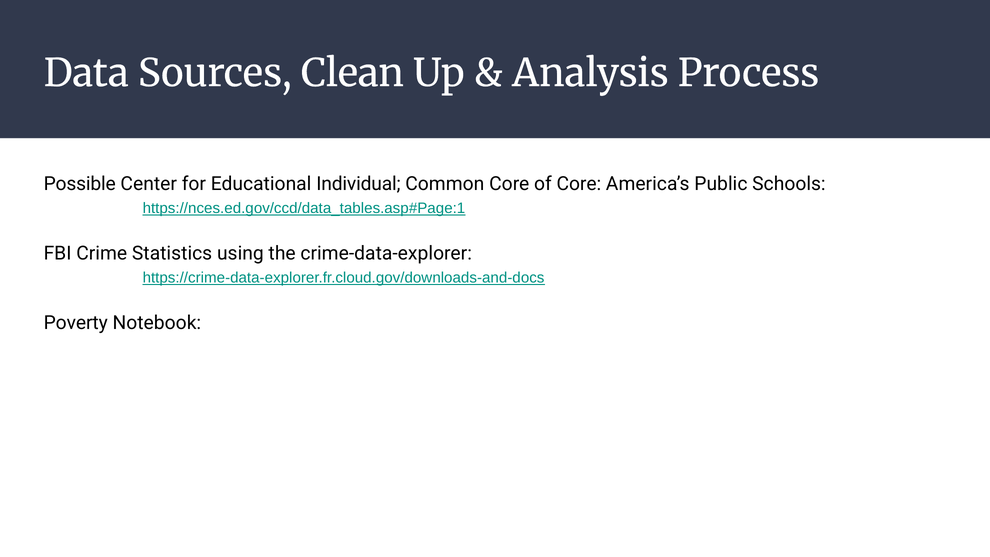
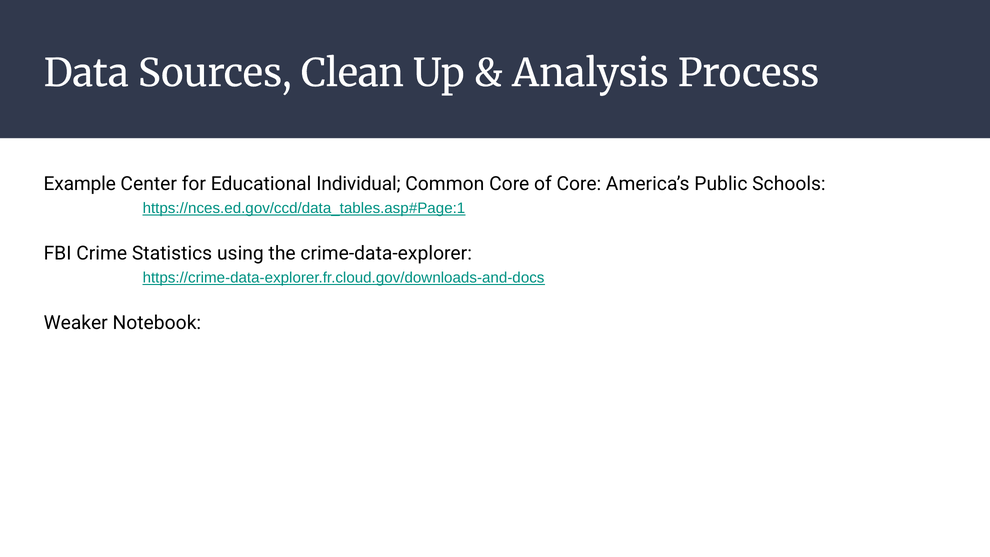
Possible: Possible -> Example (80, 184)
Poverty: Poverty -> Weaker (76, 323)
